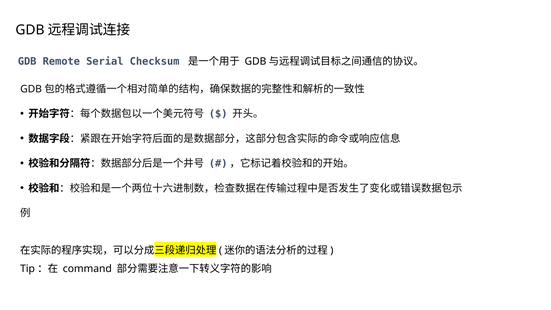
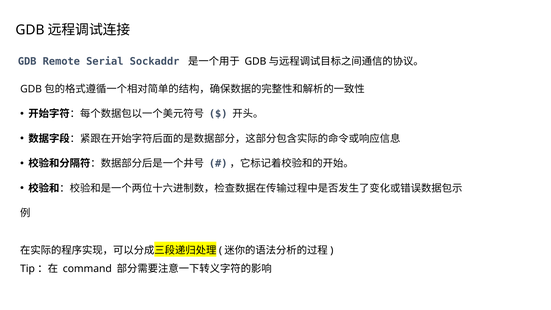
Checksum: Checksum -> Sockaddr (155, 61)
